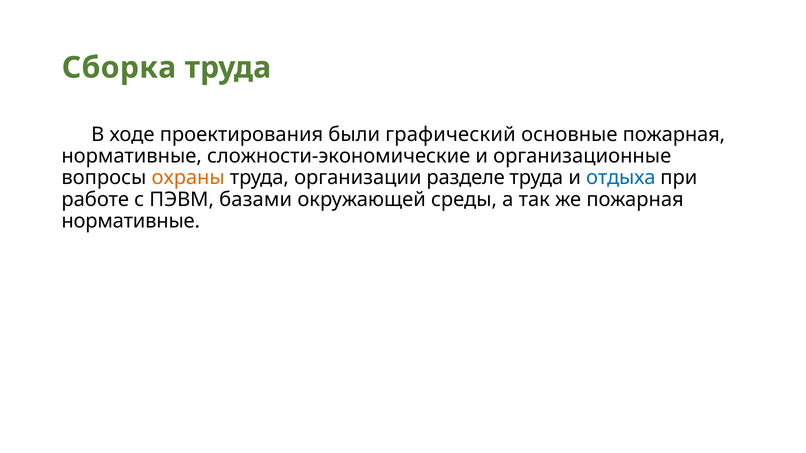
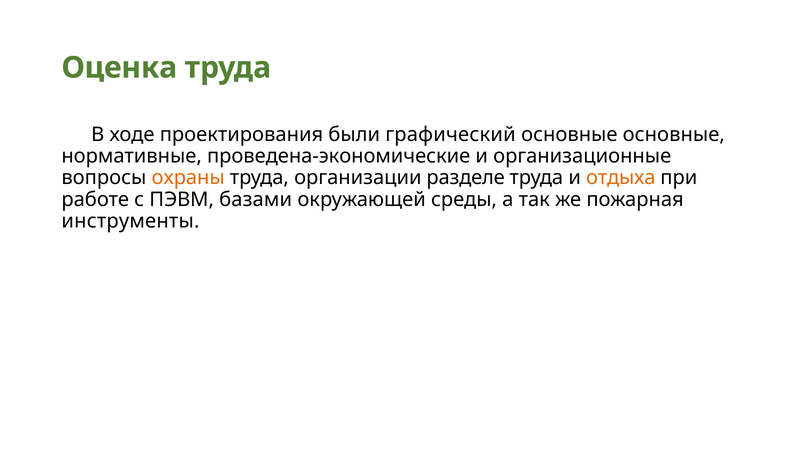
Сборка: Сборка -> Оценка (119, 68)
основные пожарная: пожарная -> основные (674, 134)
сложности-экономические: сложности-экономические -> проведена-экономические (339, 156)
отдыха colour: blue -> orange (621, 178)
нормативные: нормативные -> инструменты (130, 221)
